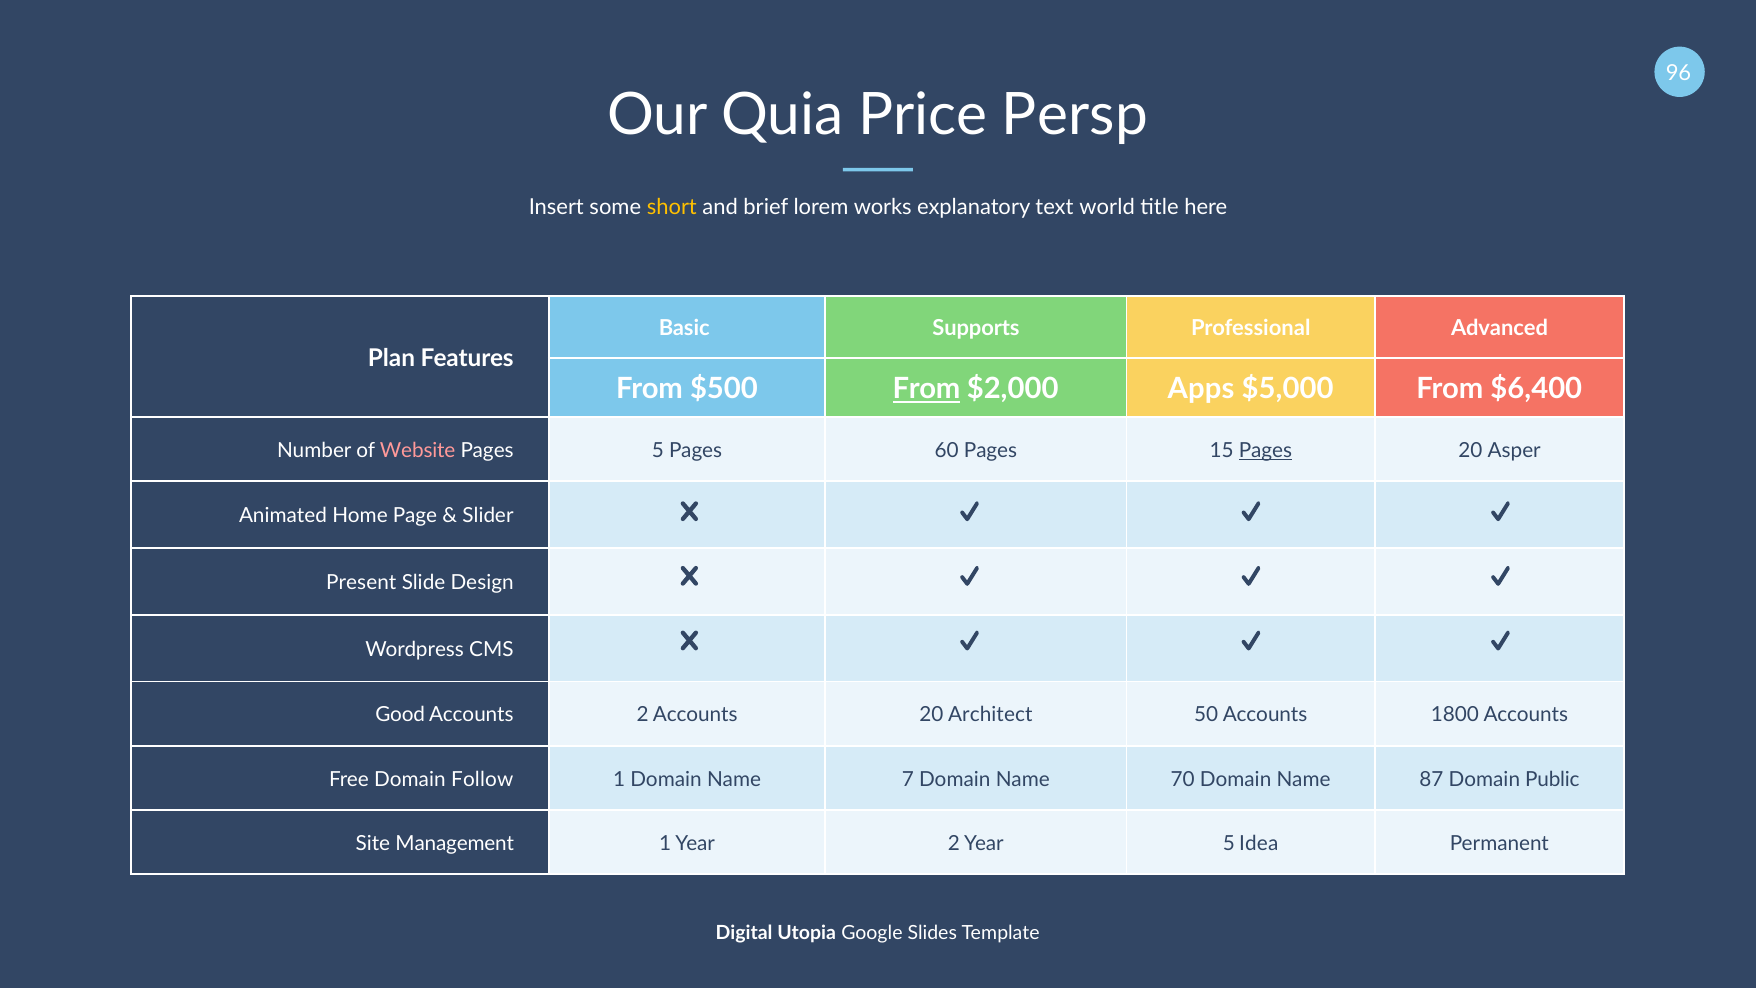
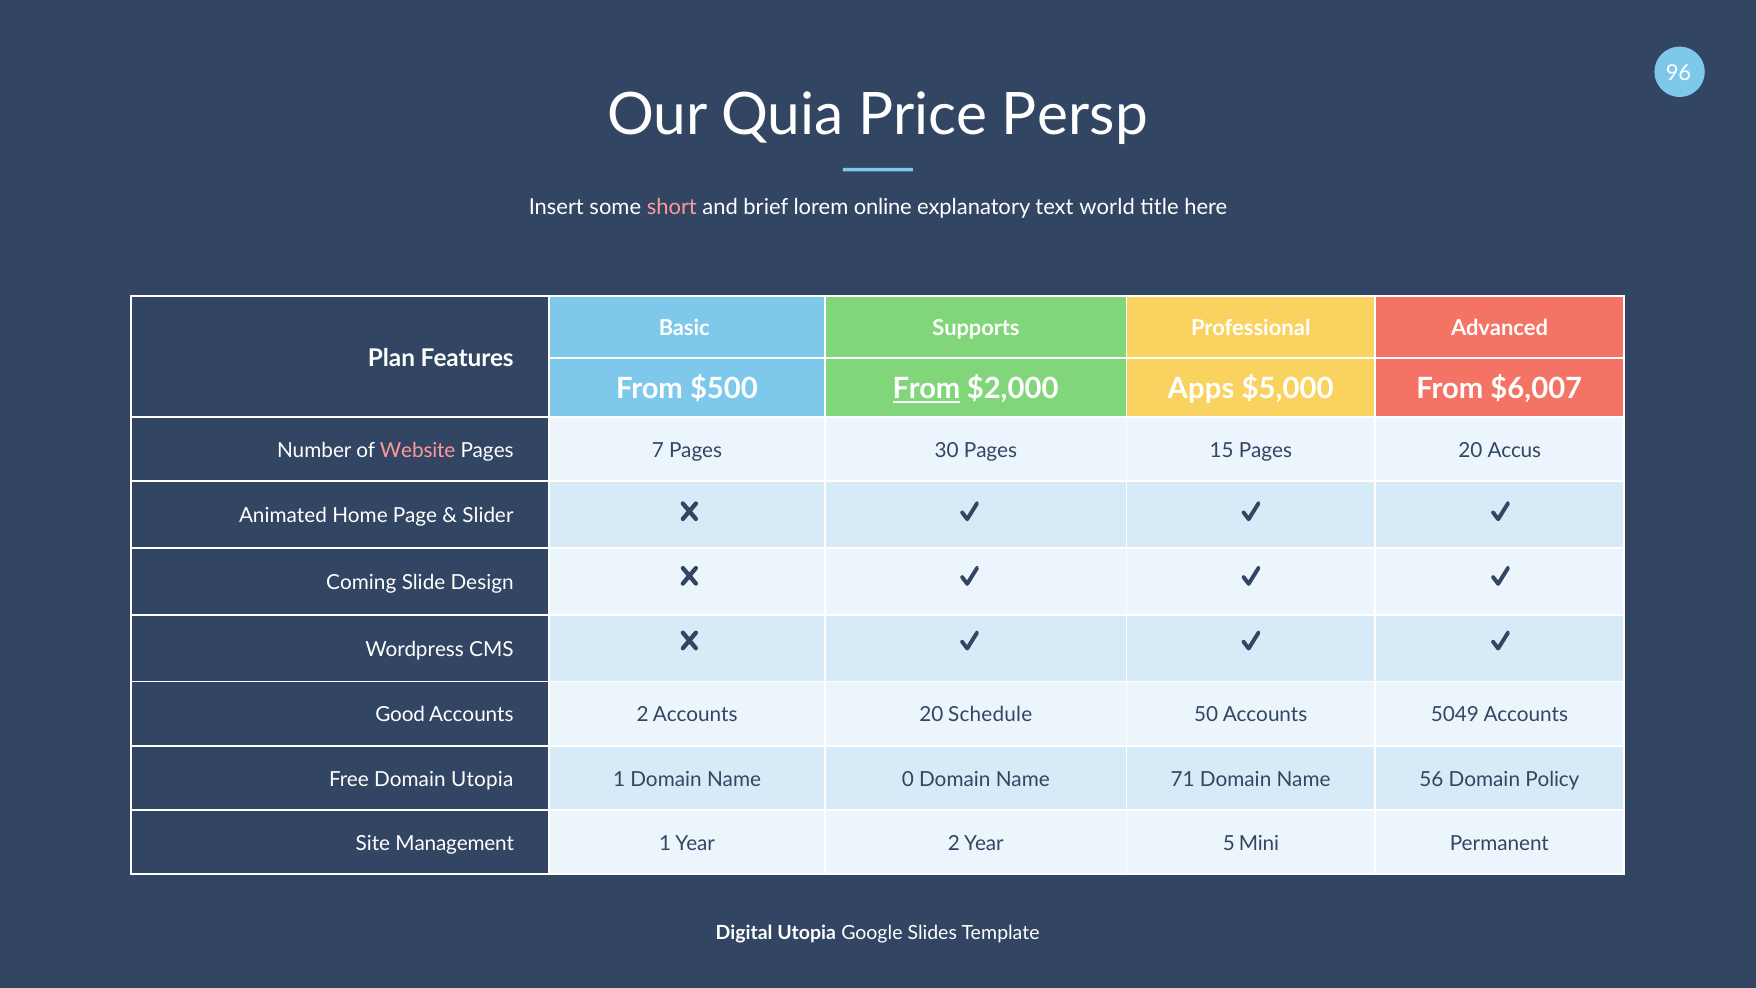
short colour: yellow -> pink (672, 208)
works: works -> online (883, 208)
$6,400: $6,400 -> $6,007 (1536, 389)
Pages 5: 5 -> 7 (658, 450)
60: 60 -> 30 (947, 450)
Pages underline: present -> none (1265, 450)
Asper: Asper -> Accus (1514, 450)
Present: Present -> Coming (361, 583)
Architect: Architect -> Schedule (990, 715)
1800: 1800 -> 5049 (1455, 715)
Domain Follow: Follow -> Utopia (482, 779)
7: 7 -> 0 (908, 779)
70: 70 -> 71 (1183, 779)
87: 87 -> 56 (1431, 779)
Public: Public -> Policy (1552, 779)
Idea: Idea -> Mini (1259, 843)
